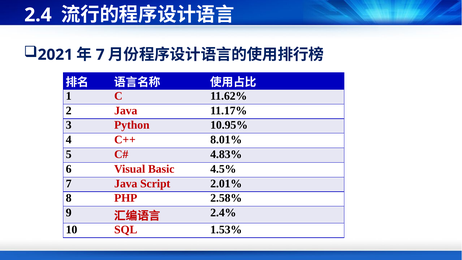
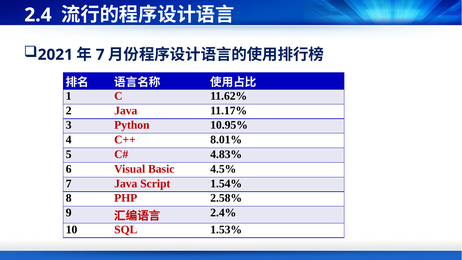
2.01%: 2.01% -> 1.54% (226, 183)
